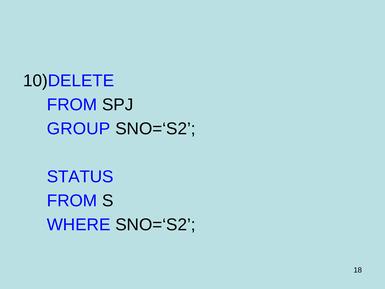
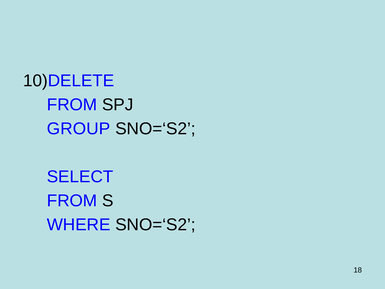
STATUS: STATUS -> SELECT (80, 177)
